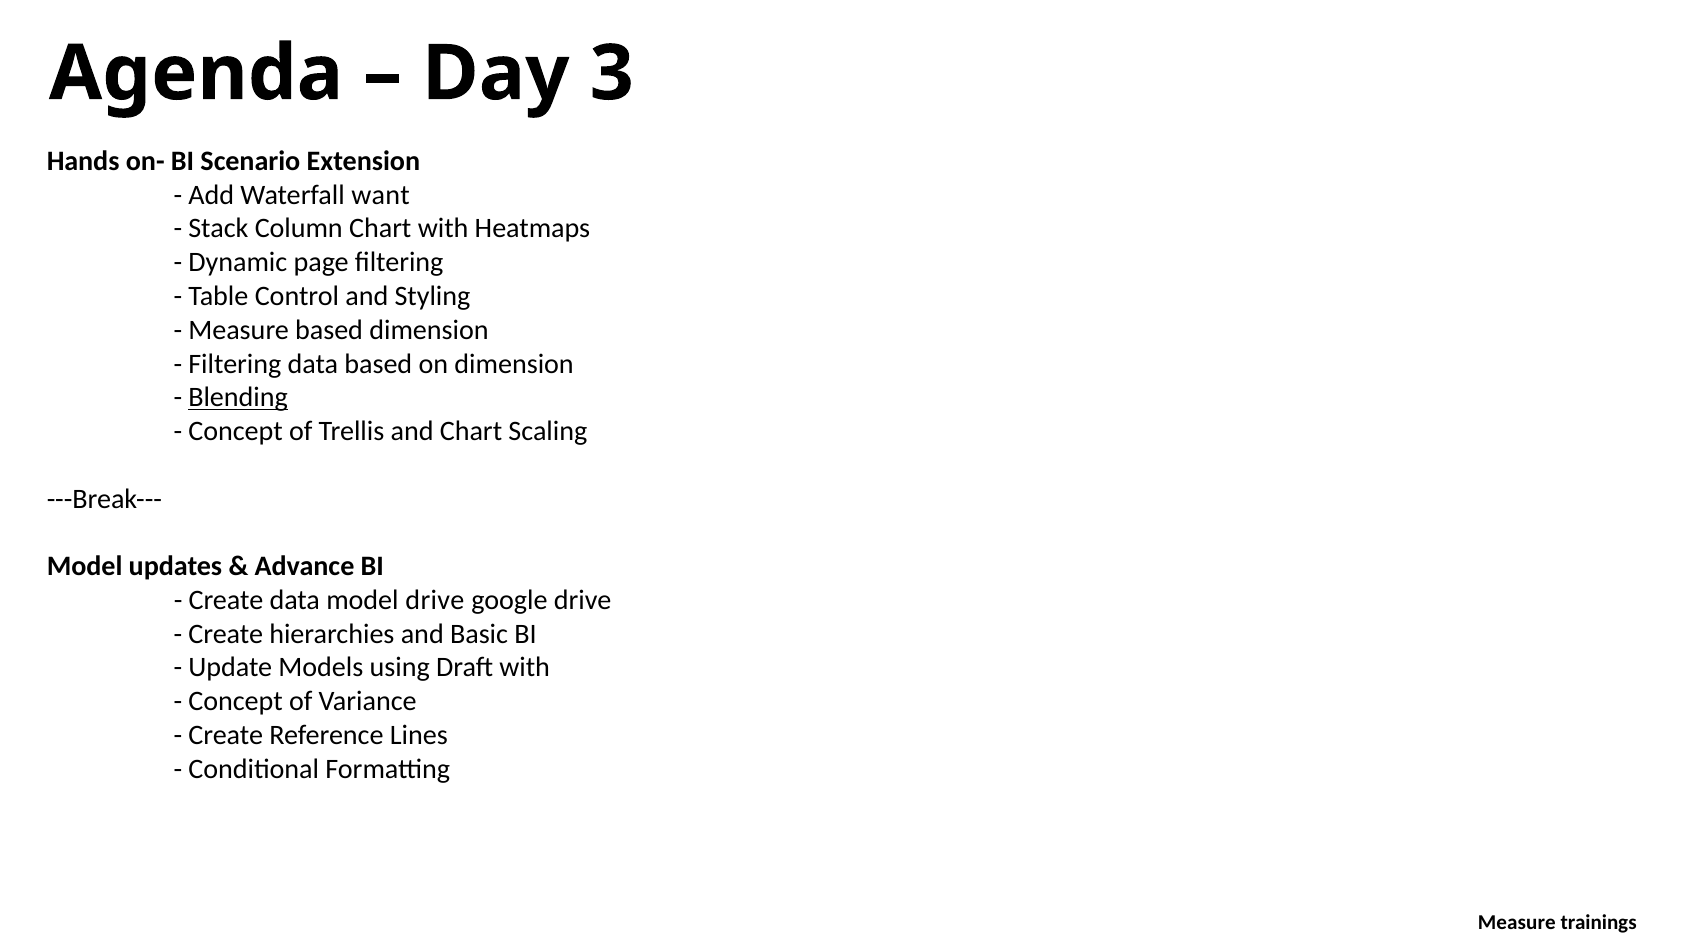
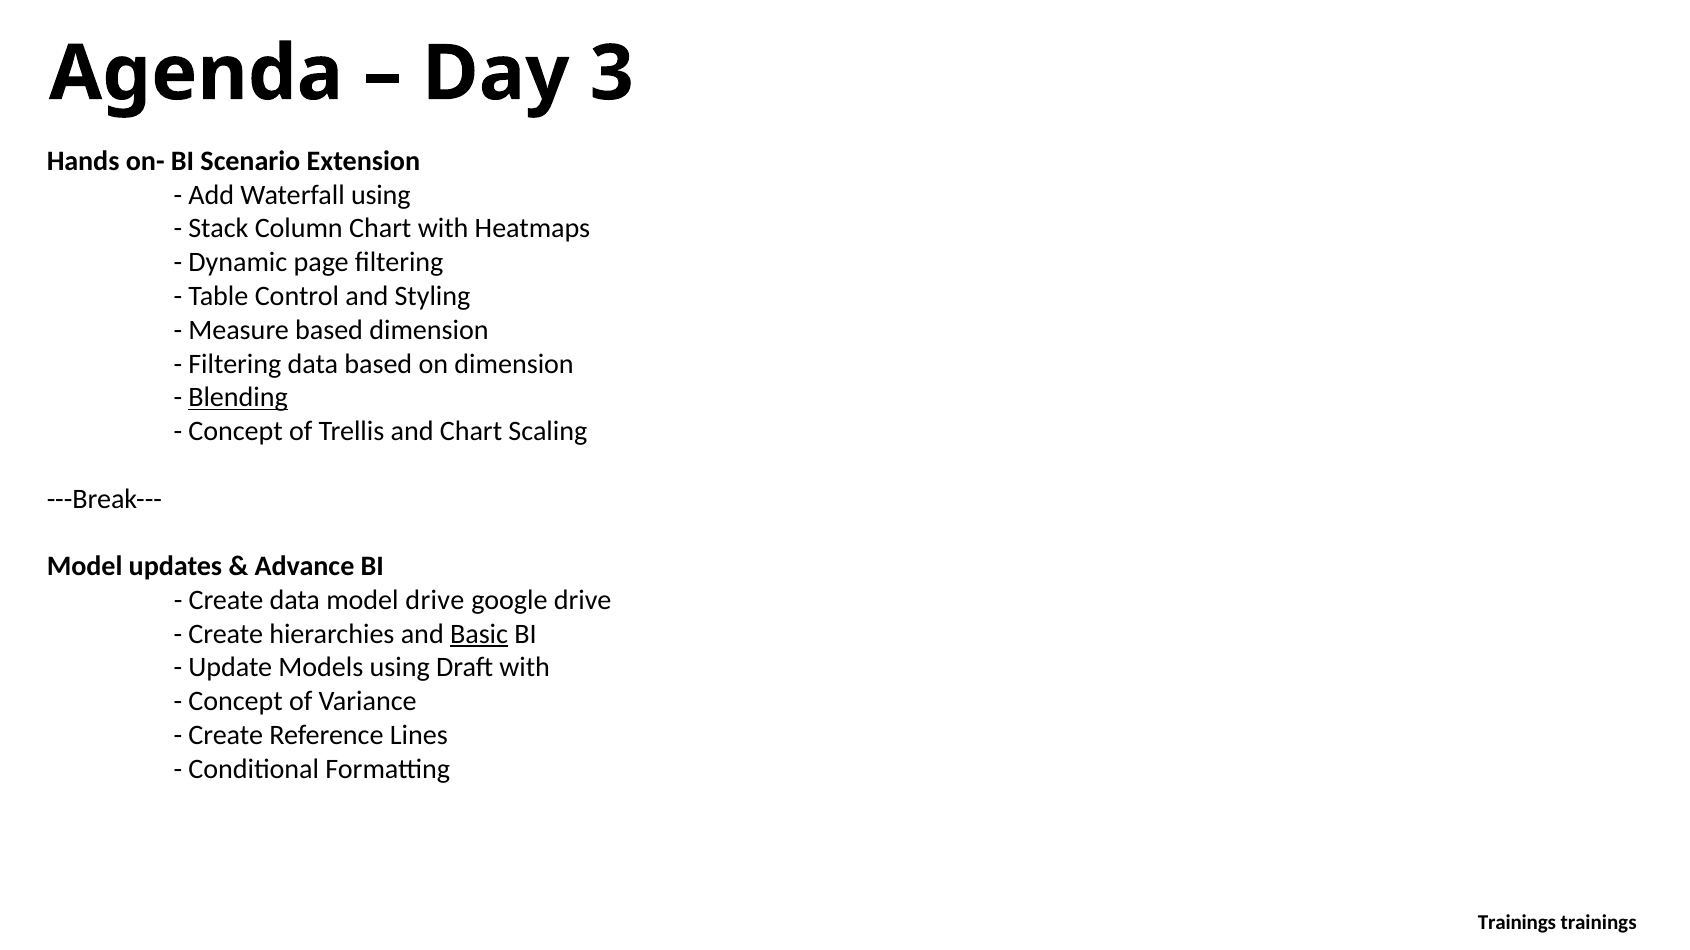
Waterfall want: want -> using (381, 195)
Basic underline: none -> present (479, 634)
Measure: Measure -> Trainings (1517, 923)
